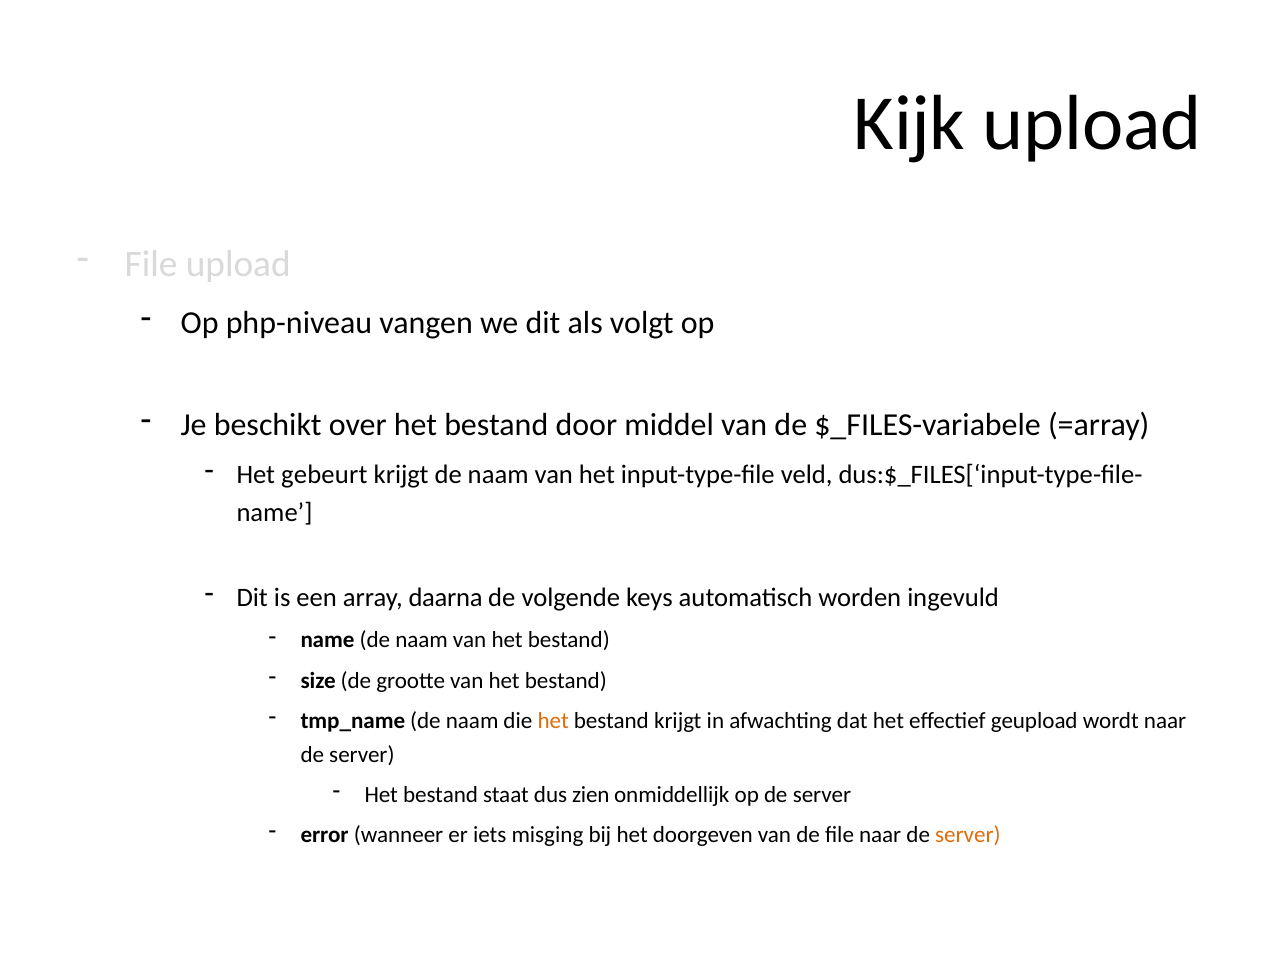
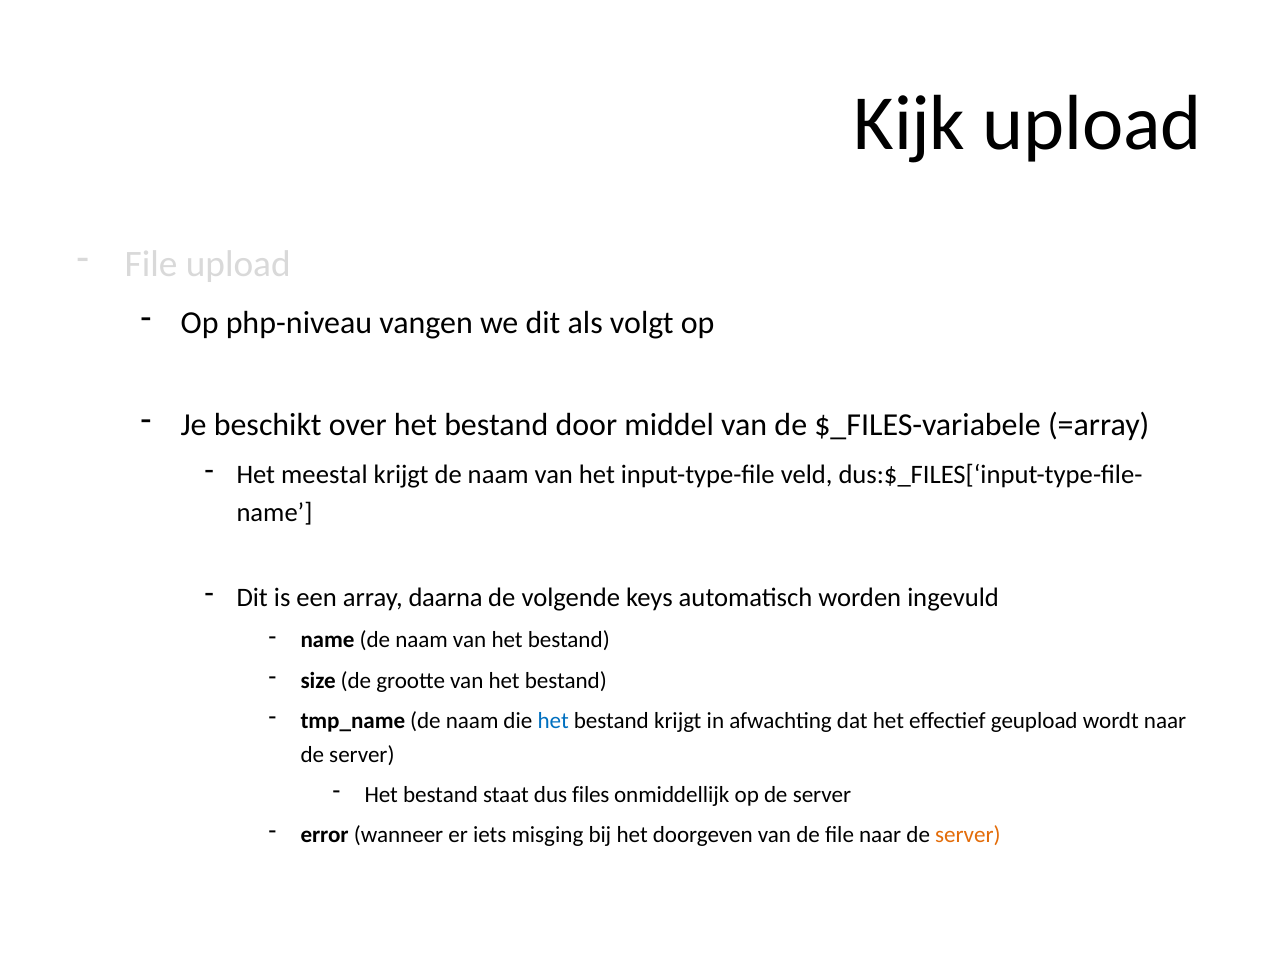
gebeurt: gebeurt -> meestal (324, 475)
het colour: orange -> blue (553, 721)
zien: zien -> files (591, 795)
